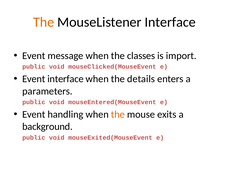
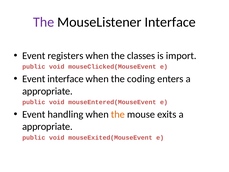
The colour: orange -> purple (44, 22)
message: message -> registers (65, 56)
details: details -> coding (141, 79)
parameters: parameters -> appropriate (47, 91)
background: background -> appropriate (47, 126)
